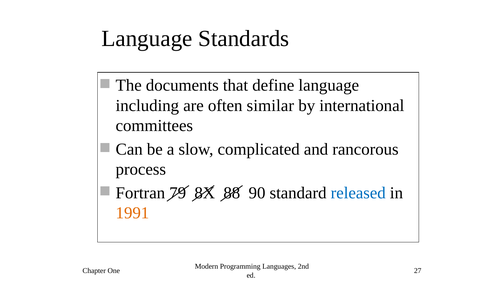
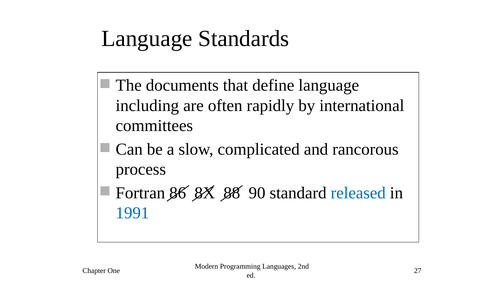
similar: similar -> rapidly (270, 106)
79: 79 -> 86 (178, 193)
1991 colour: orange -> blue (132, 213)
